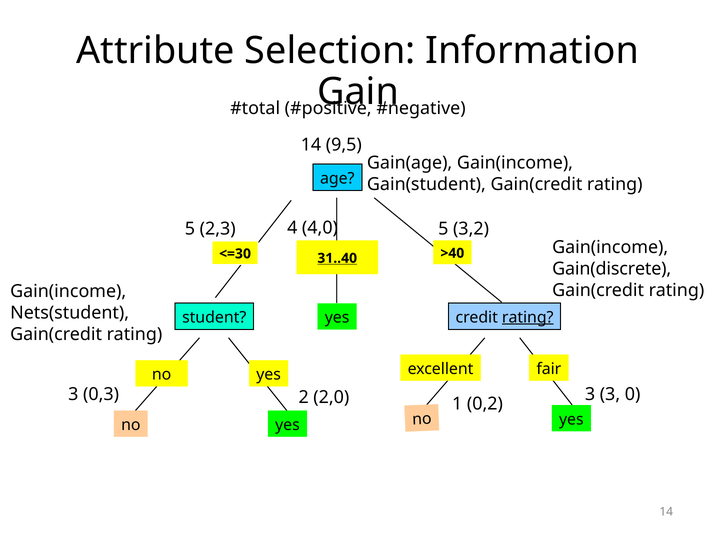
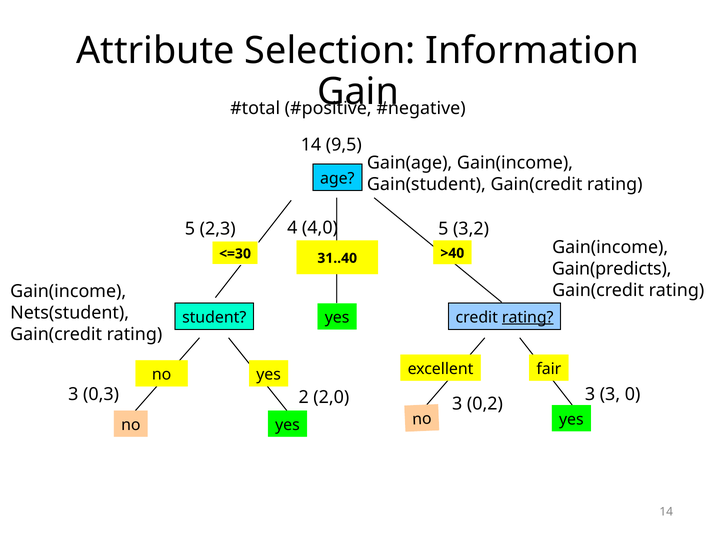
31..40 underline: present -> none (337, 258)
Gain(discrete: Gain(discrete -> Gain(predicts (612, 269)
2,0 1: 1 -> 3 (457, 404)
